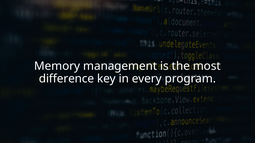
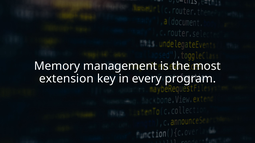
difference: difference -> extension (66, 79)
